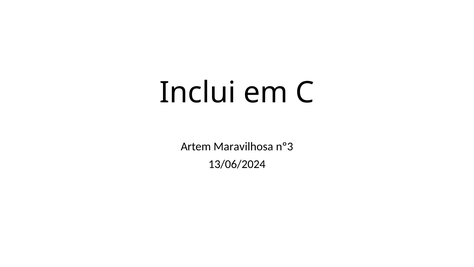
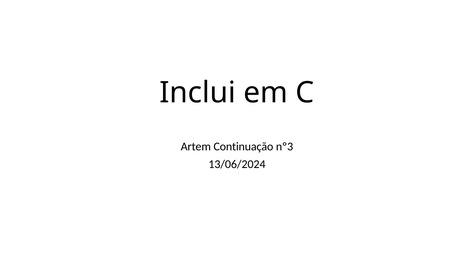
Maravilhosa: Maravilhosa -> Continuação (243, 146)
